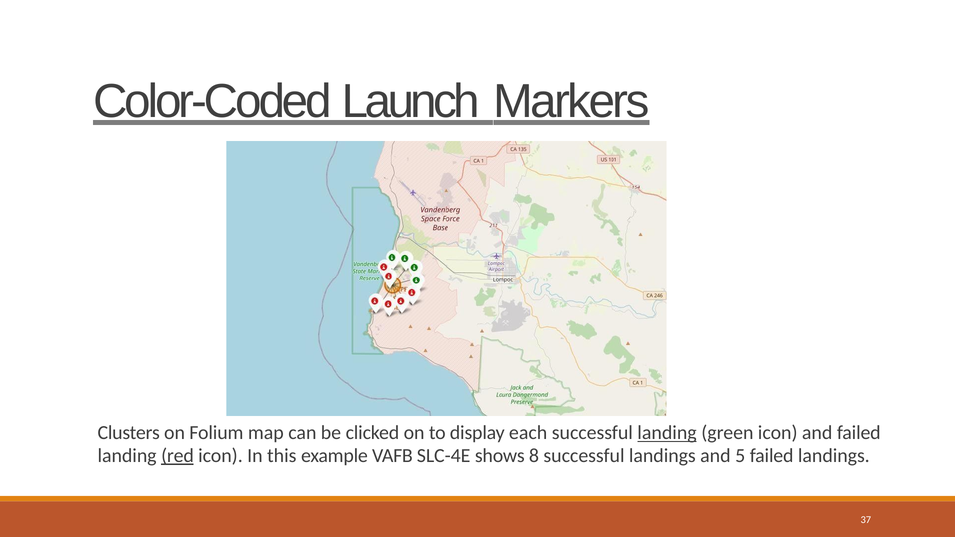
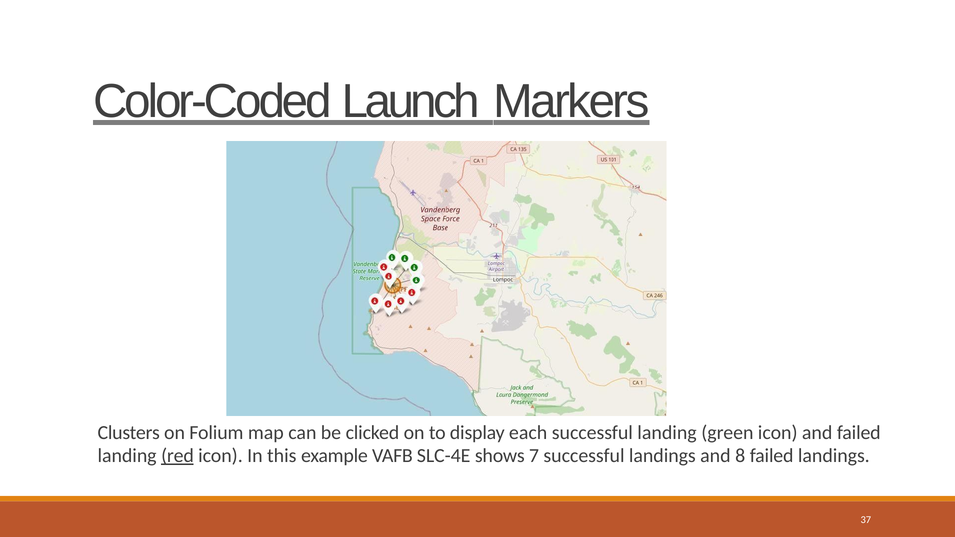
landing underline: present -> none (667, 433)
8: 8 -> 7 (534, 456)
5: 5 -> 8 (740, 456)
